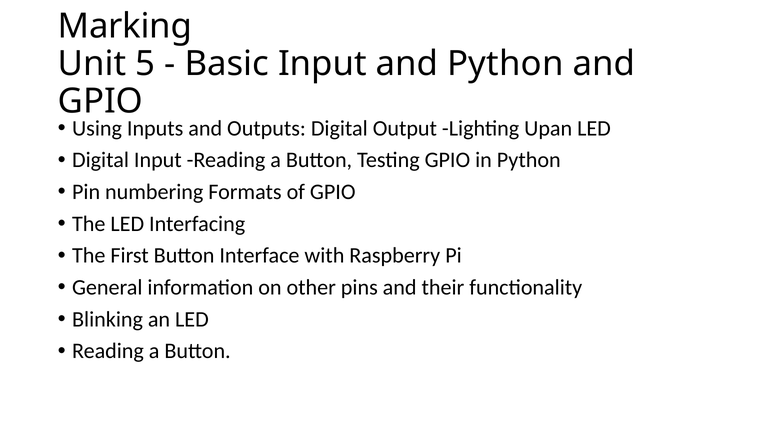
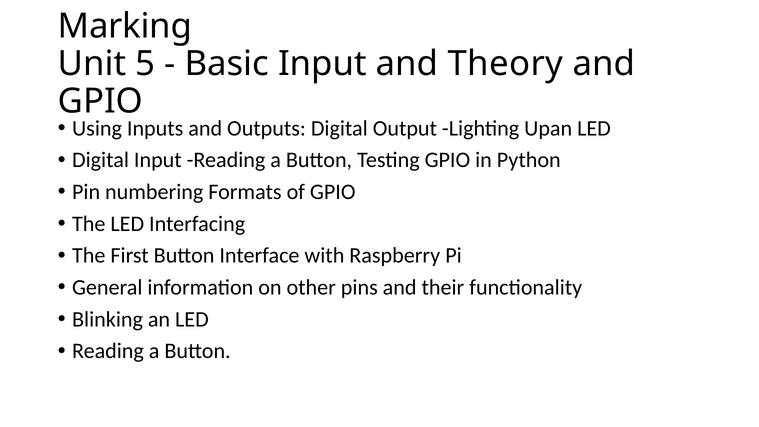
and Python: Python -> Theory (505, 64)
